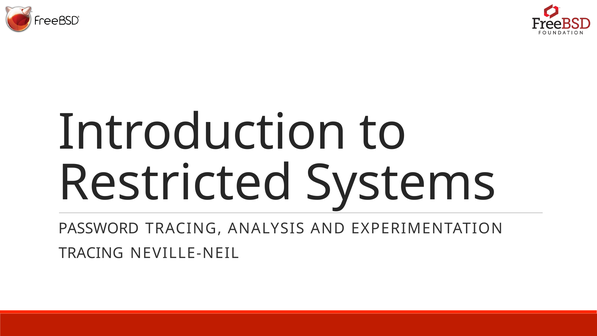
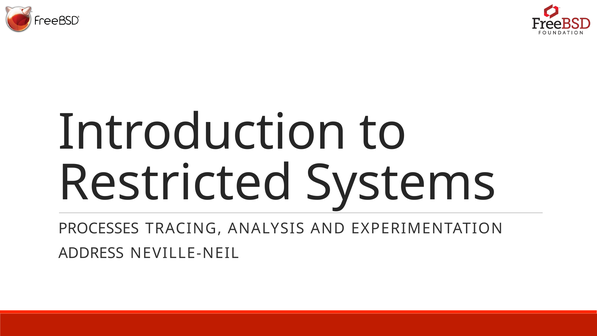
PASSWORD: PASSWORD -> PROCESSES (99, 228)
TRACING: TRACING -> ADDRESS (91, 253)
